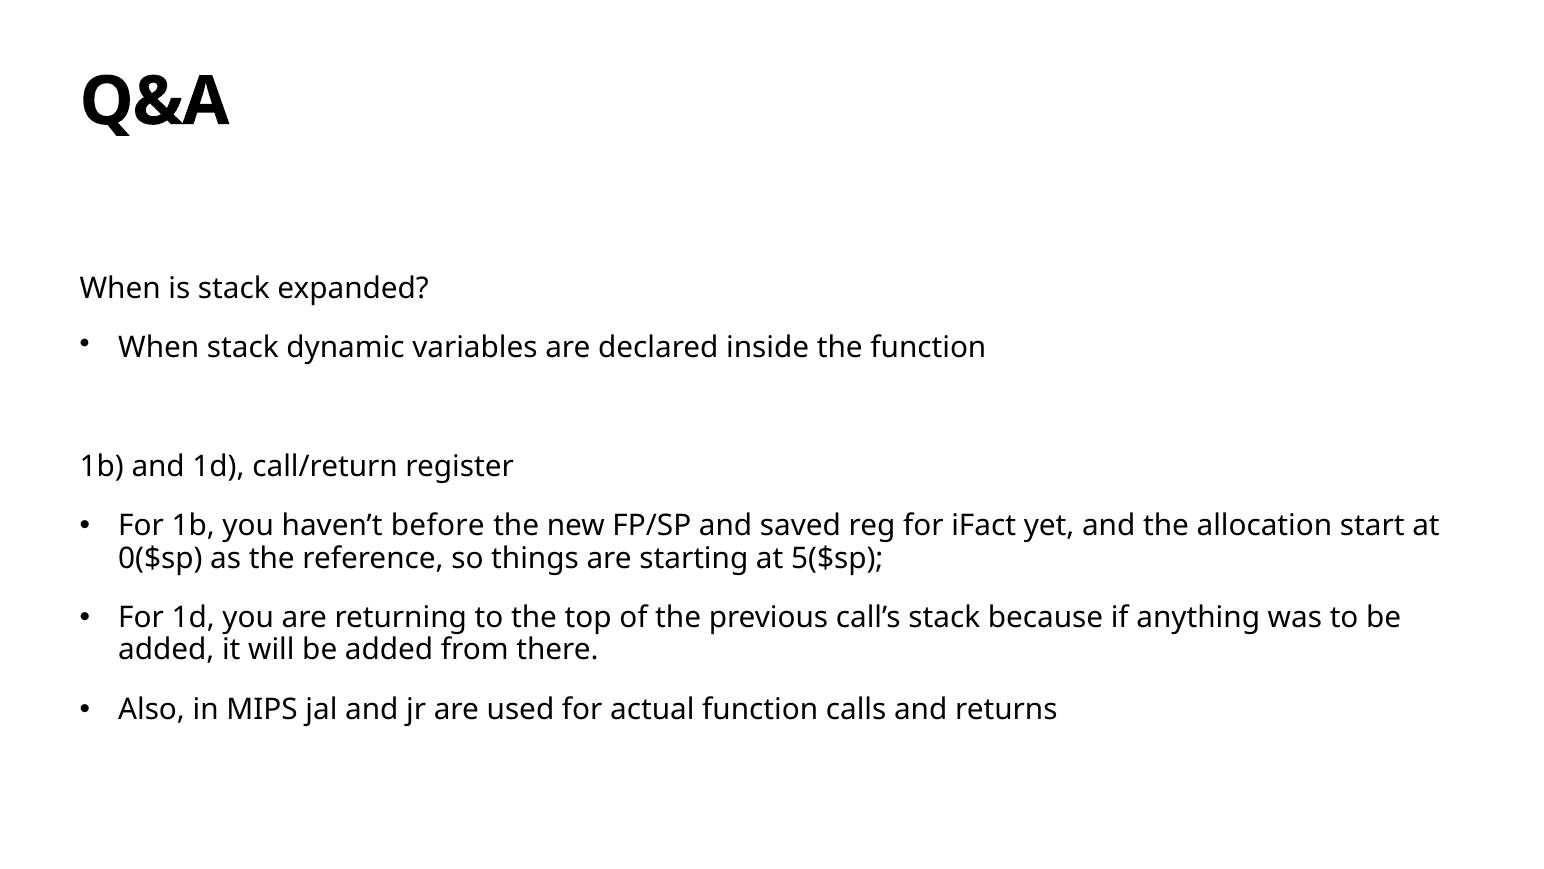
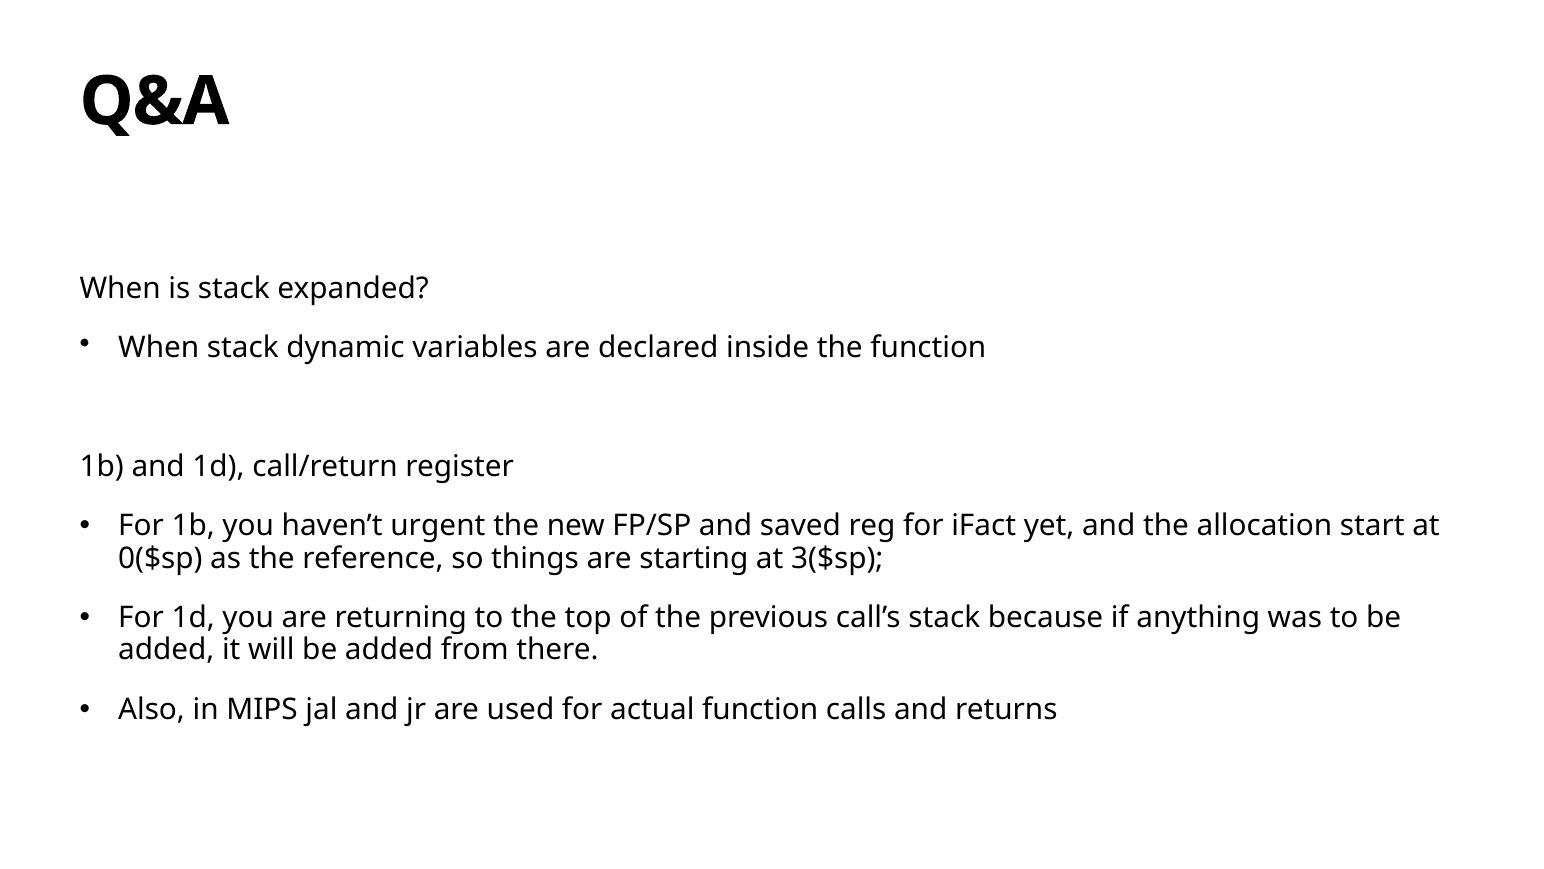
before: before -> urgent (438, 526)
5($sp: 5($sp -> 3($sp (837, 558)
